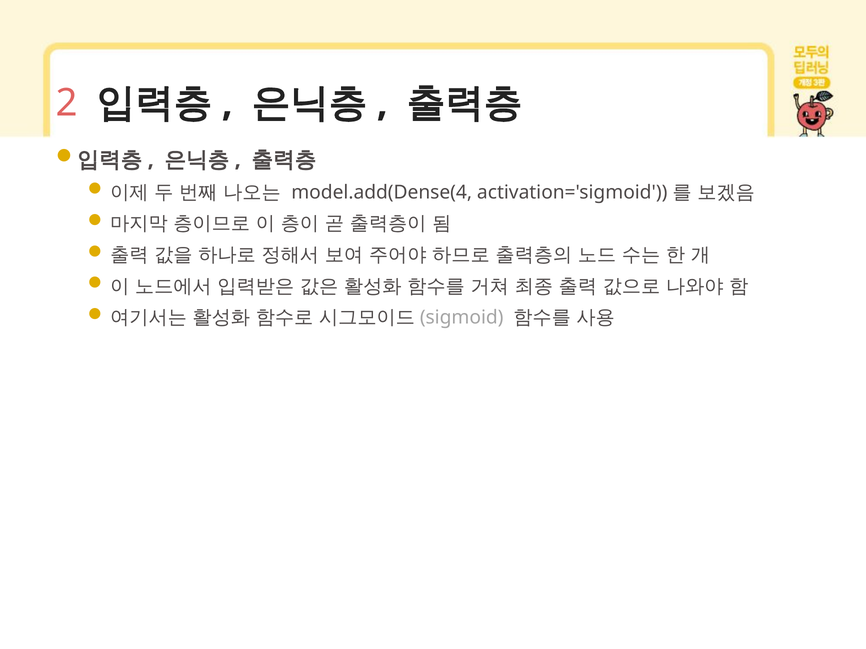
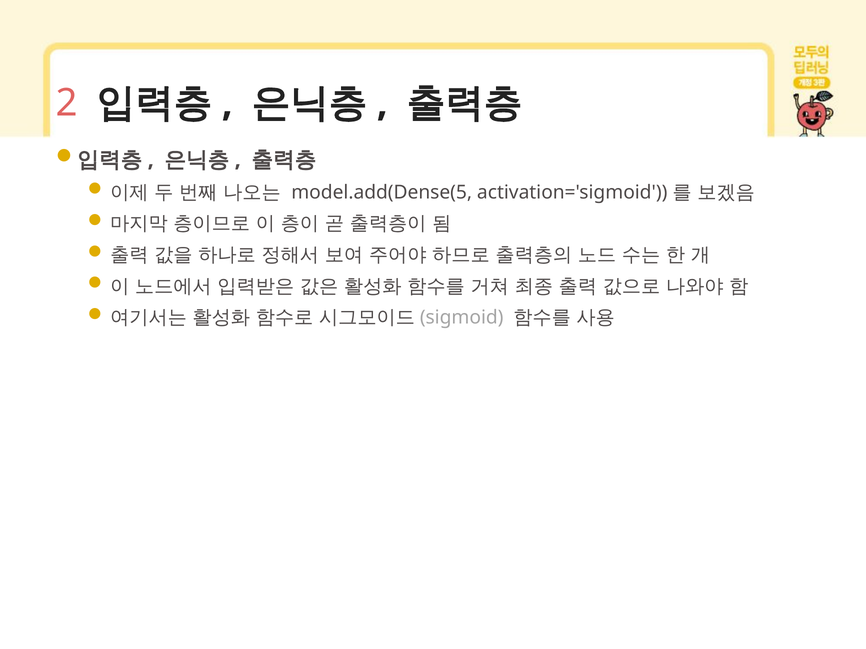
model.add(Dense(4: model.add(Dense(4 -> model.add(Dense(5 (382, 192)
